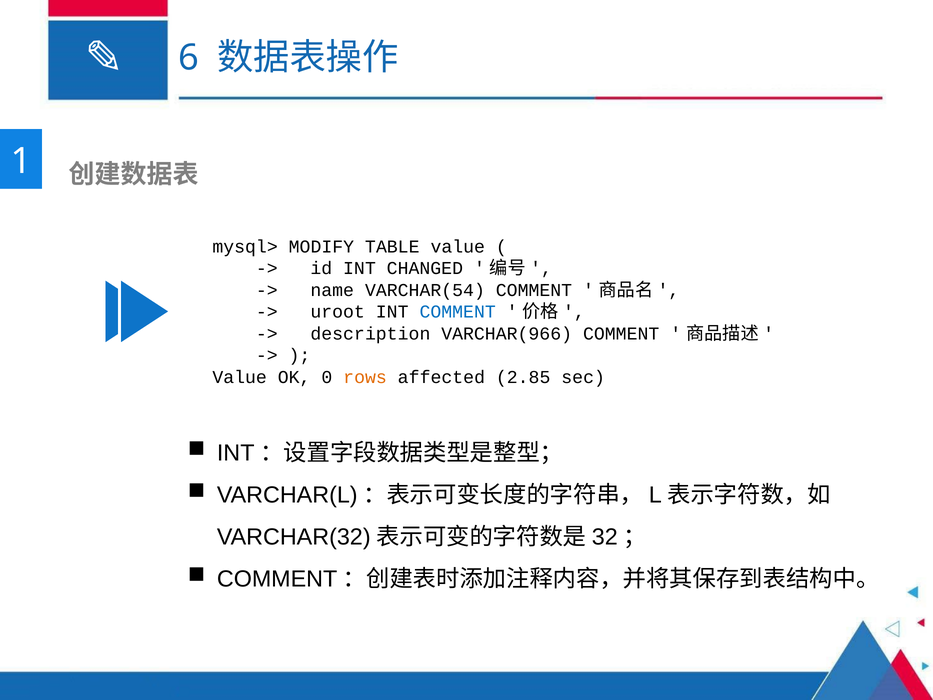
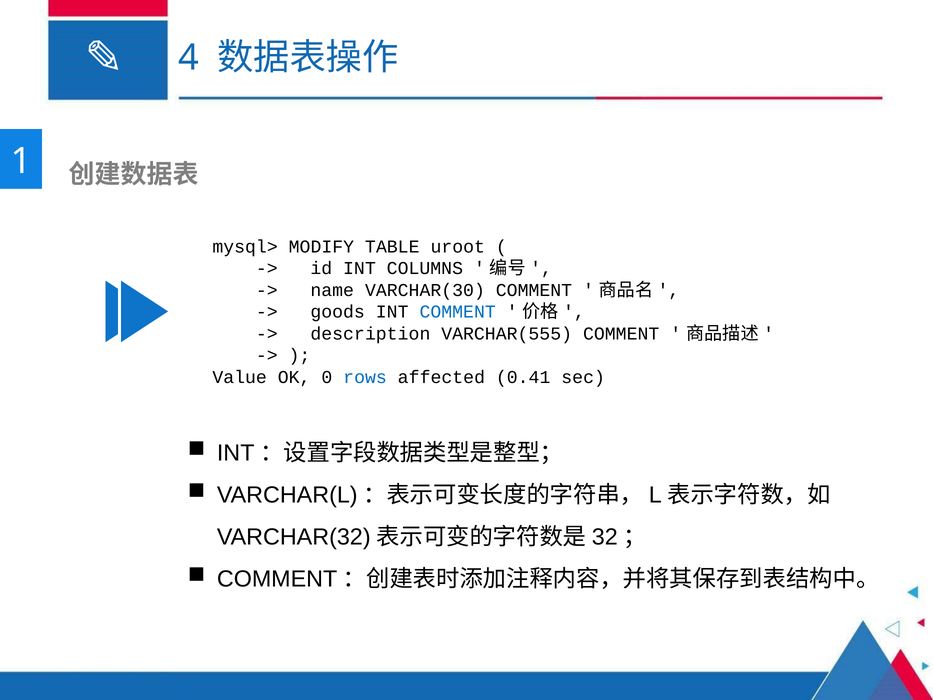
6: 6 -> 4 (189, 58)
TABLE value: value -> uroot (458, 246)
CHANGED: CHANGED -> COLUMNS (425, 268)
VARCHAR(54: VARCHAR(54 -> VARCHAR(30 (425, 290)
uroot: uroot -> goods (338, 312)
VARCHAR(966: VARCHAR(966 -> VARCHAR(555 (507, 334)
rows colour: orange -> blue (365, 377)
2.85: 2.85 -> 0.41 (523, 377)
